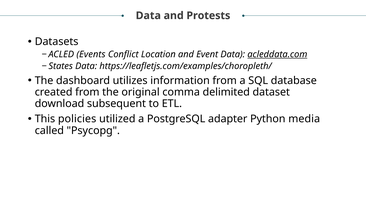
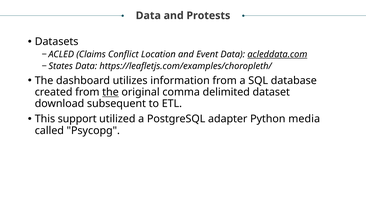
Events: Events -> Claims (91, 54)
the underline: none -> present (110, 92)
policies: policies -> support (77, 119)
